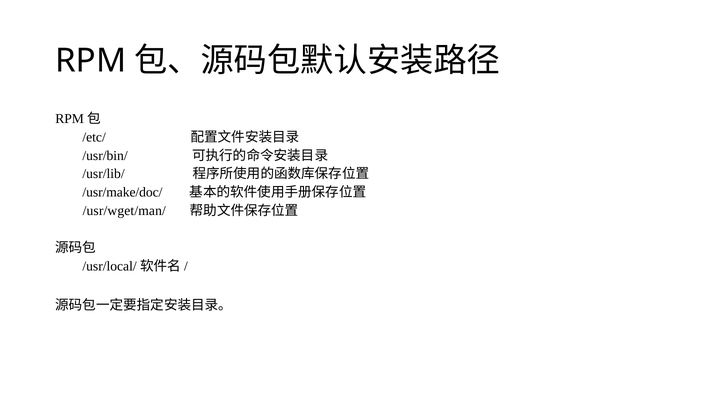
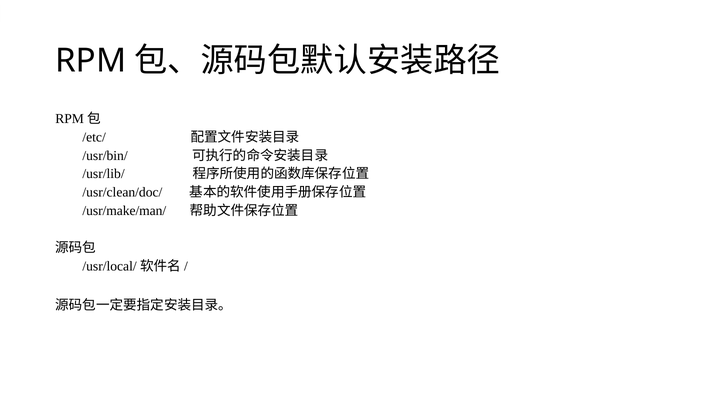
/usr/make/doc/: /usr/make/doc/ -> /usr/clean/doc/ (122, 192)
/usr/wget/man/: /usr/wget/man/ -> /usr/make/man/ (124, 211)
